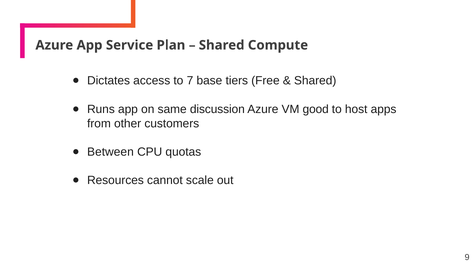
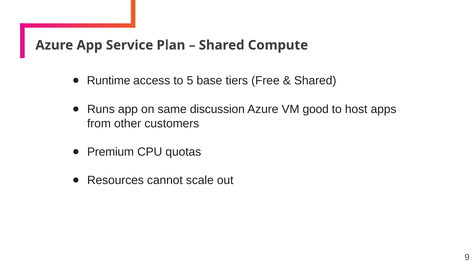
Dictates: Dictates -> Runtime (109, 81)
7: 7 -> 5 (190, 81)
Between: Between -> Premium (111, 152)
